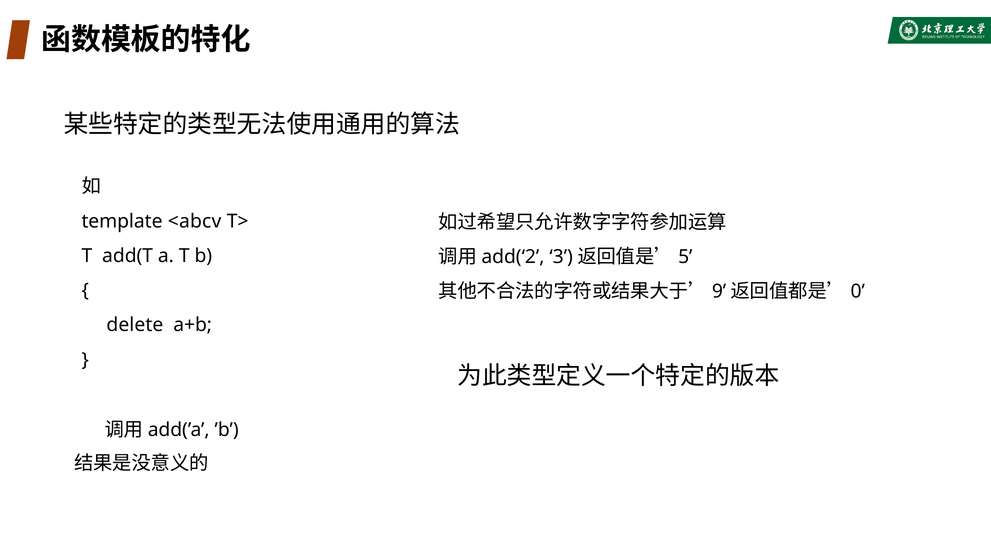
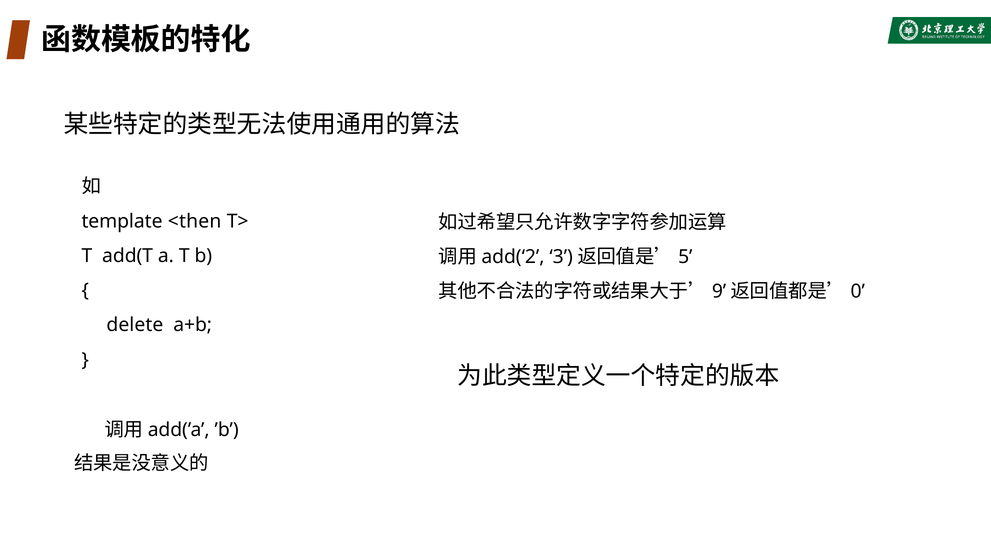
<abcv: <abcv -> <then (195, 221)
